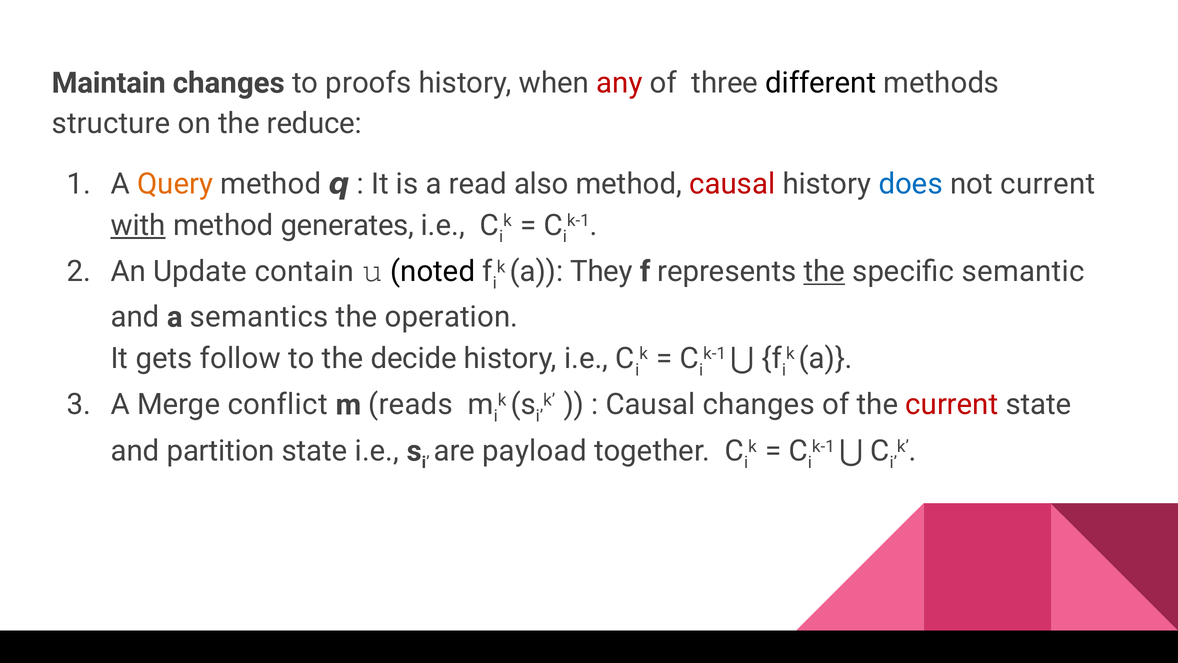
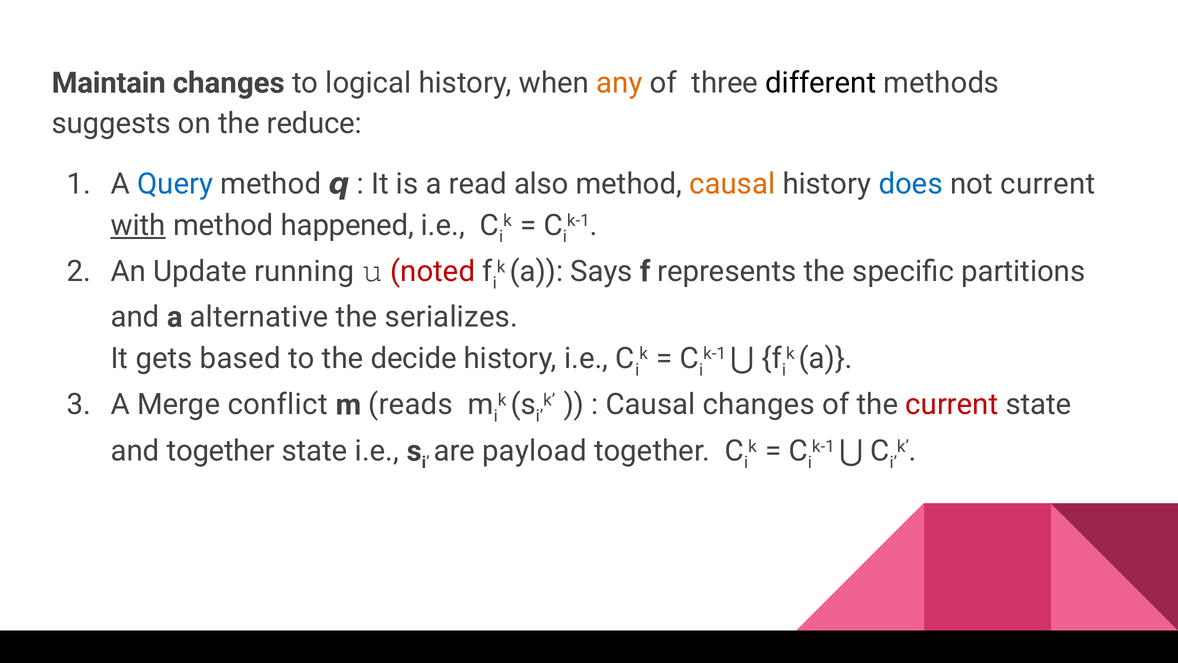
proofs: proofs -> logical (368, 83)
any colour: red -> orange (619, 83)
structure: structure -> suggests (111, 124)
Query colour: orange -> blue (175, 184)
causal colour: red -> orange (732, 184)
generates: generates -> happened (347, 225)
contain: contain -> running (304, 271)
noted colour: black -> red (433, 271)
They: They -> Says (601, 271)
the underline: present -> none (824, 271)
semantic: semantic -> partitions (1023, 271)
semantics: semantics -> alternative (259, 317)
operation: operation -> serializes (451, 317)
follow: follow -> based (240, 358)
and partition: partition -> together (221, 451)
